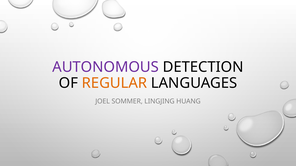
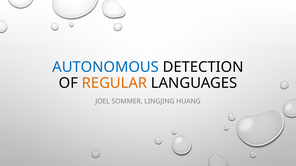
AUTONOMOUS colour: purple -> blue (106, 67)
